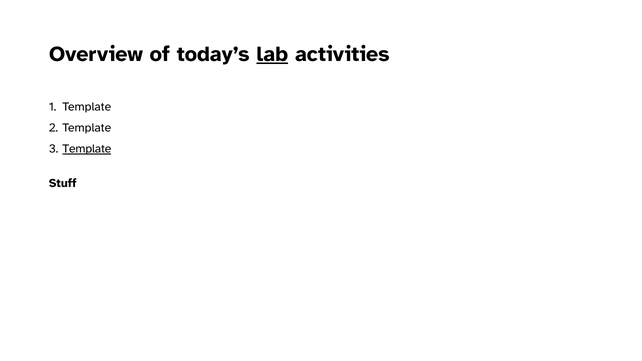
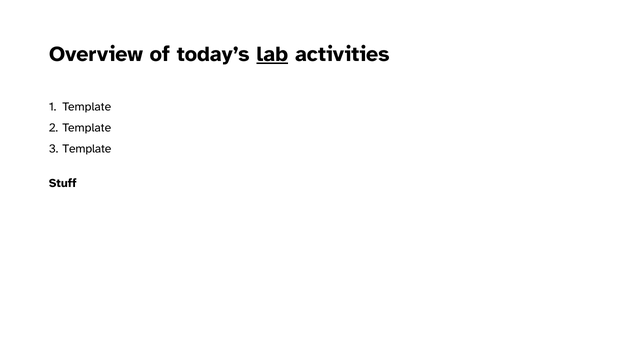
Template underline: present -> none (87, 149)
